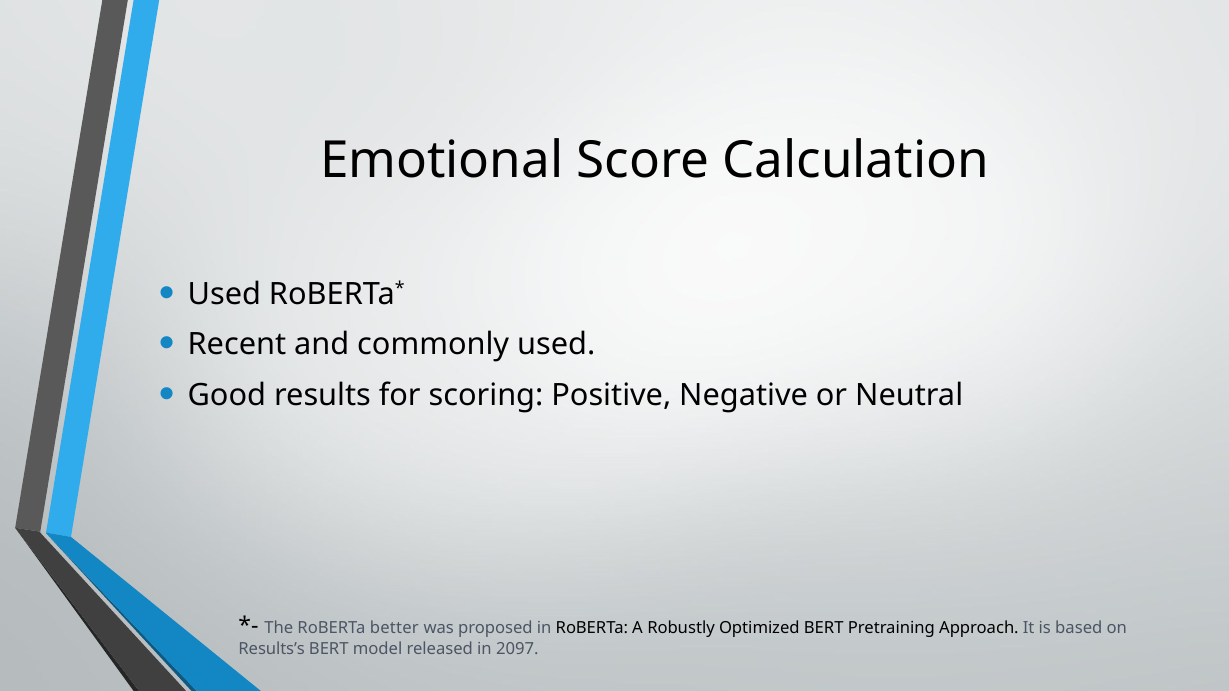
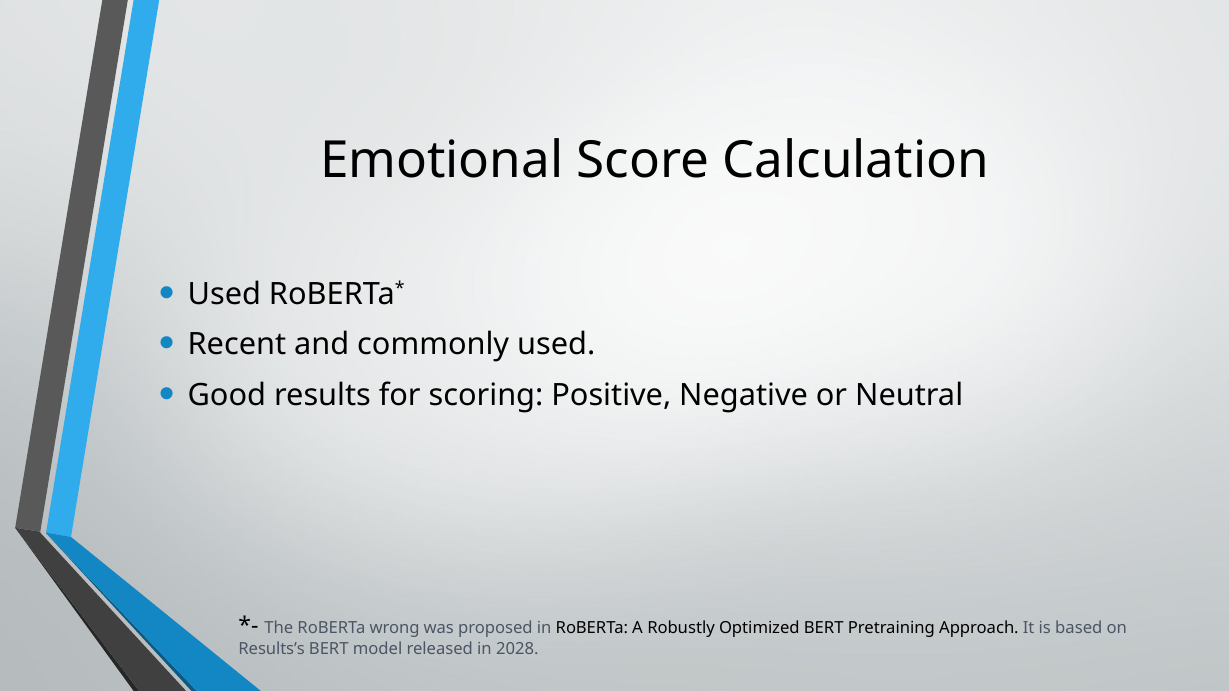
better: better -> wrong (395, 628)
2097: 2097 -> 2028 (517, 649)
